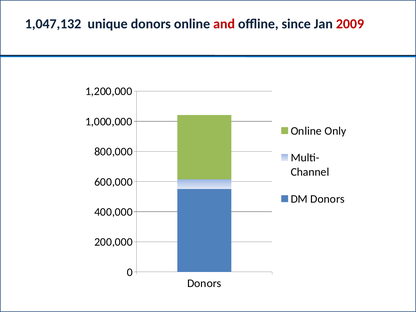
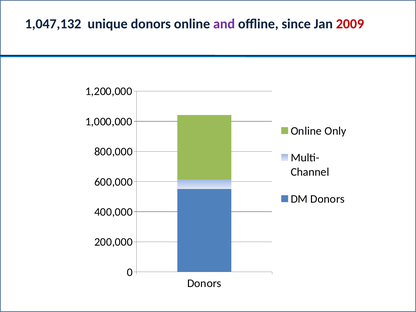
and colour: red -> purple (224, 24)
